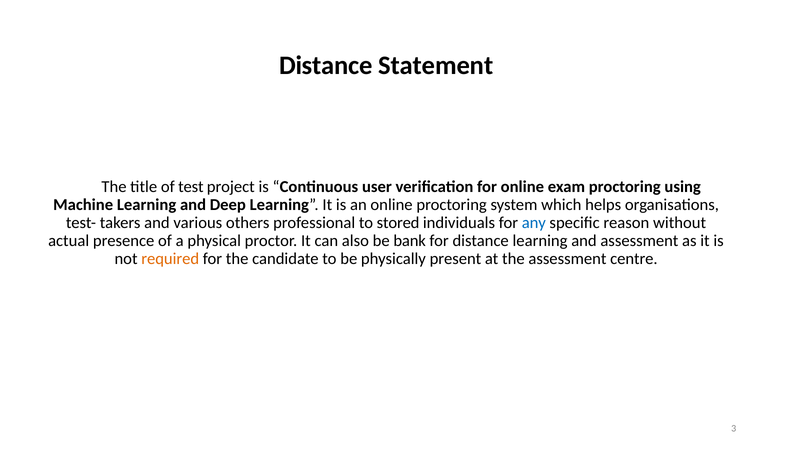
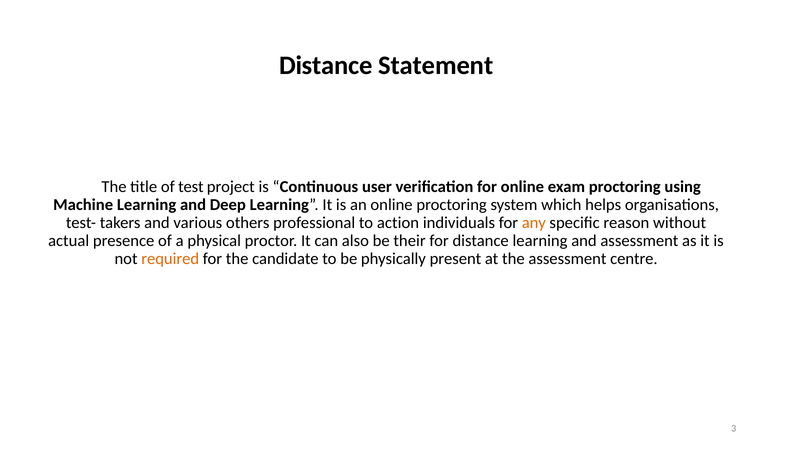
stored: stored -> action (398, 223)
any colour: blue -> orange (534, 223)
bank: bank -> their (410, 241)
